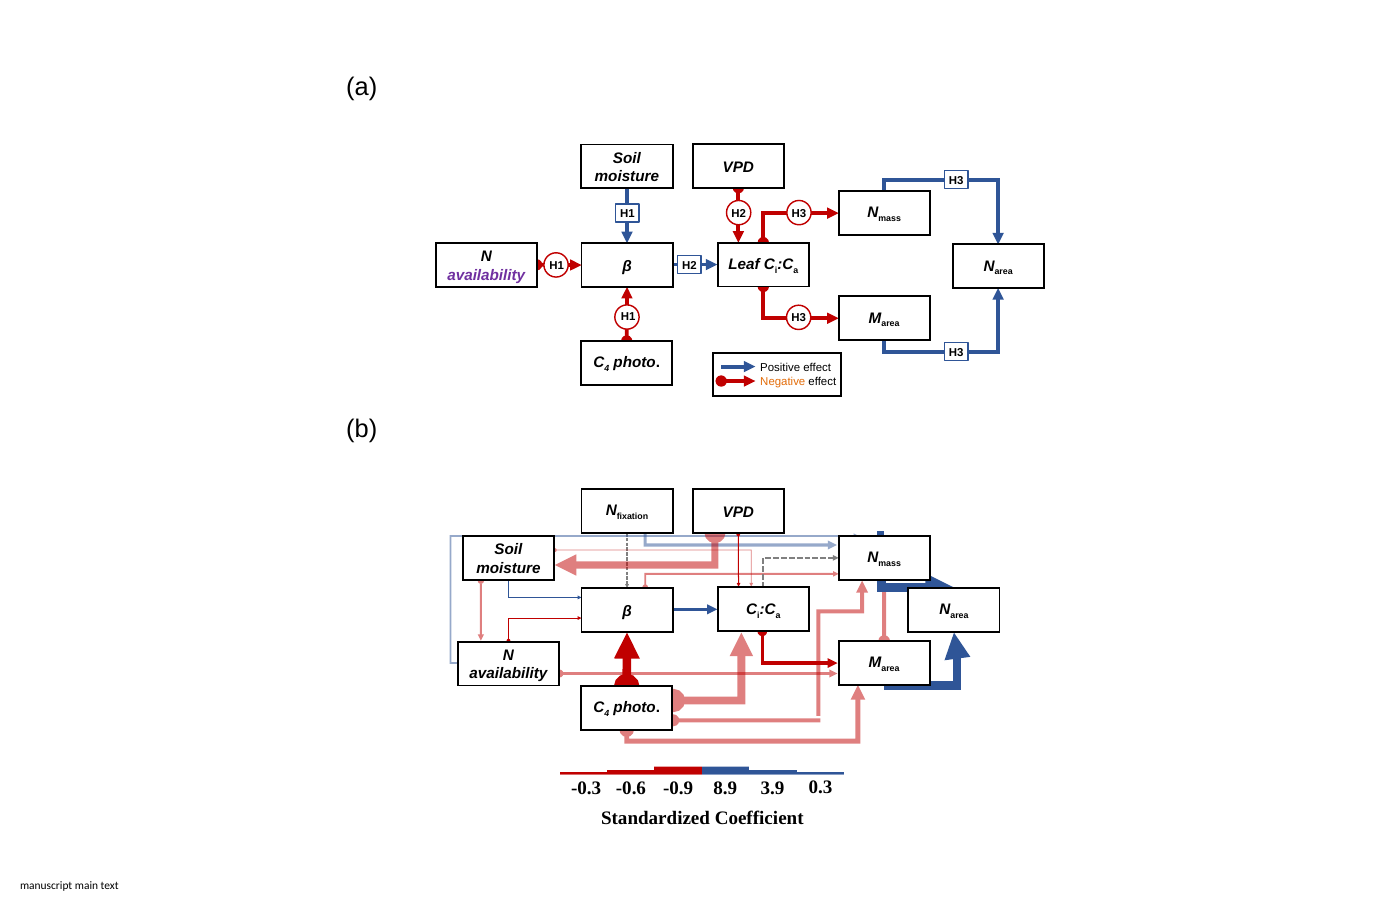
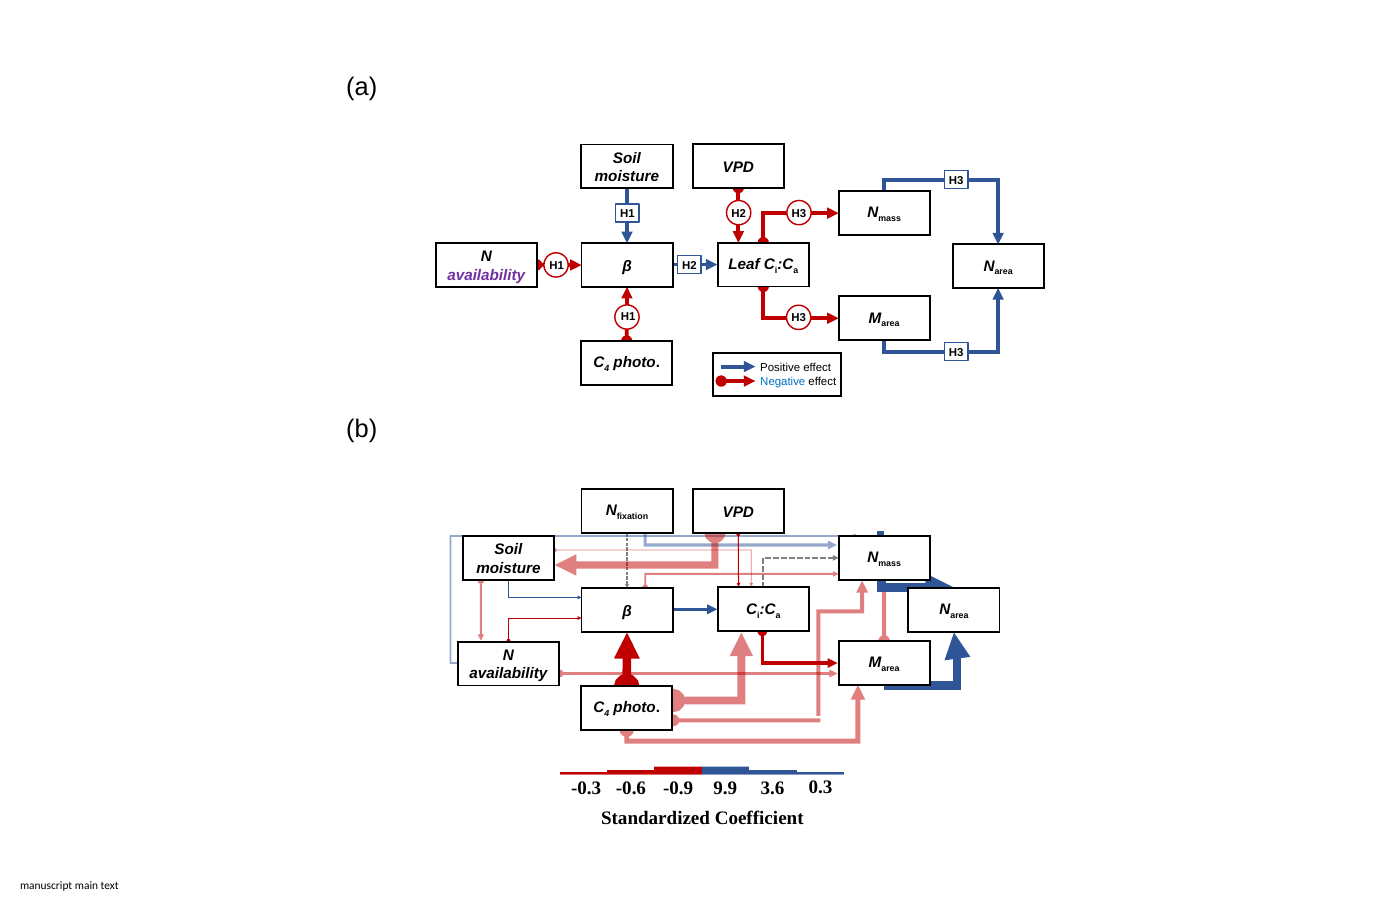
Negative colour: orange -> blue (783, 382)
8.9: 8.9 -> 9.9 (725, 788)
3.9: 3.9 -> 3.6 (773, 789)
